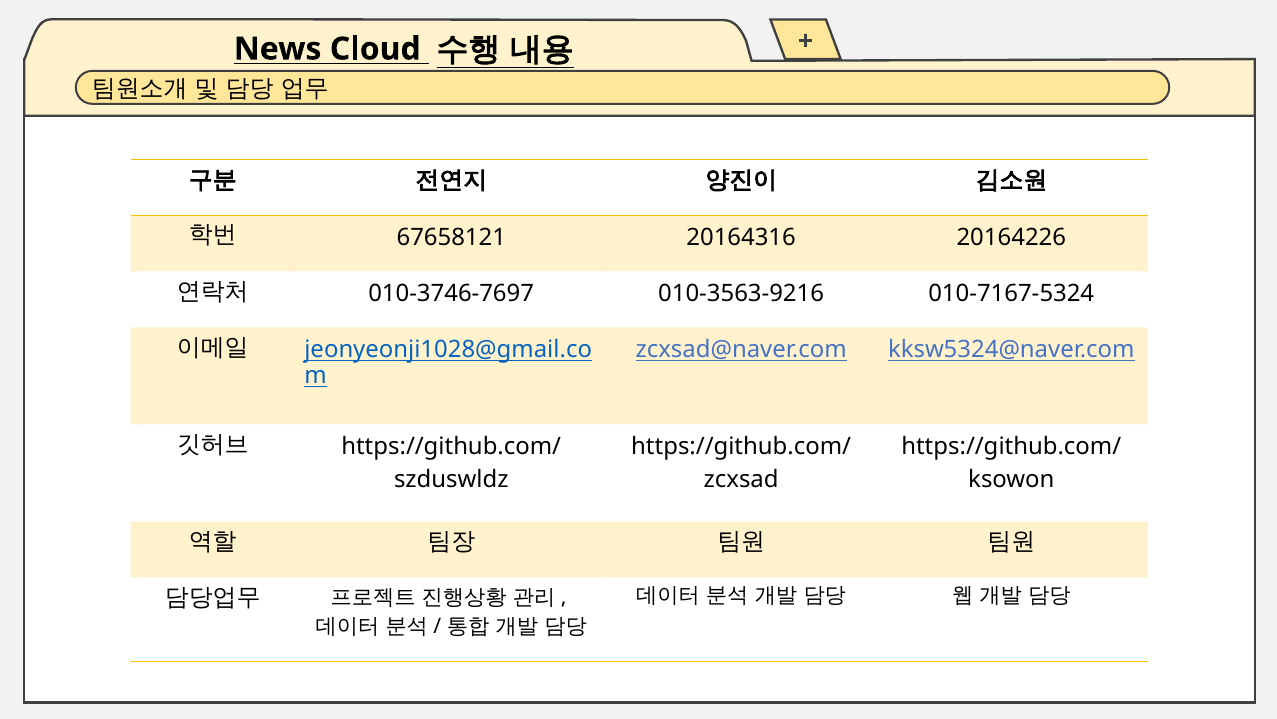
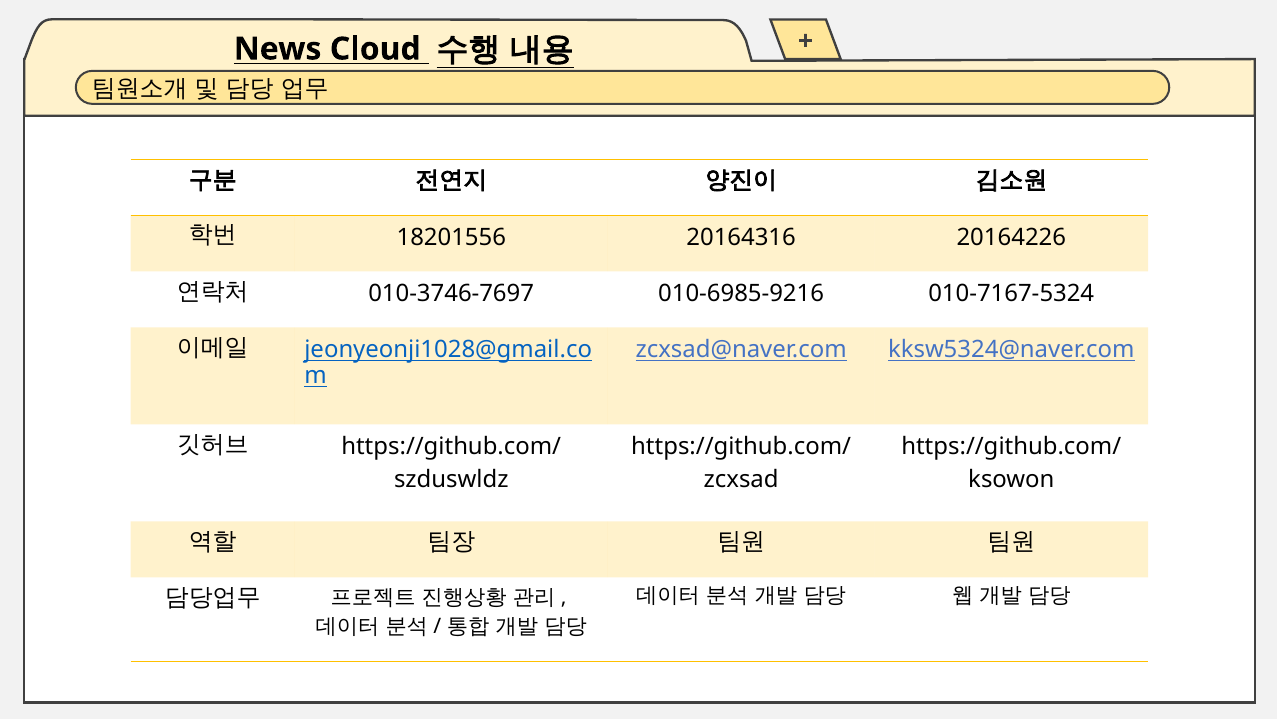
67658121: 67658121 -> 18201556 (451, 237)
010-3563-9216: 010-3563-9216 -> 010-6985-9216 (741, 293)
